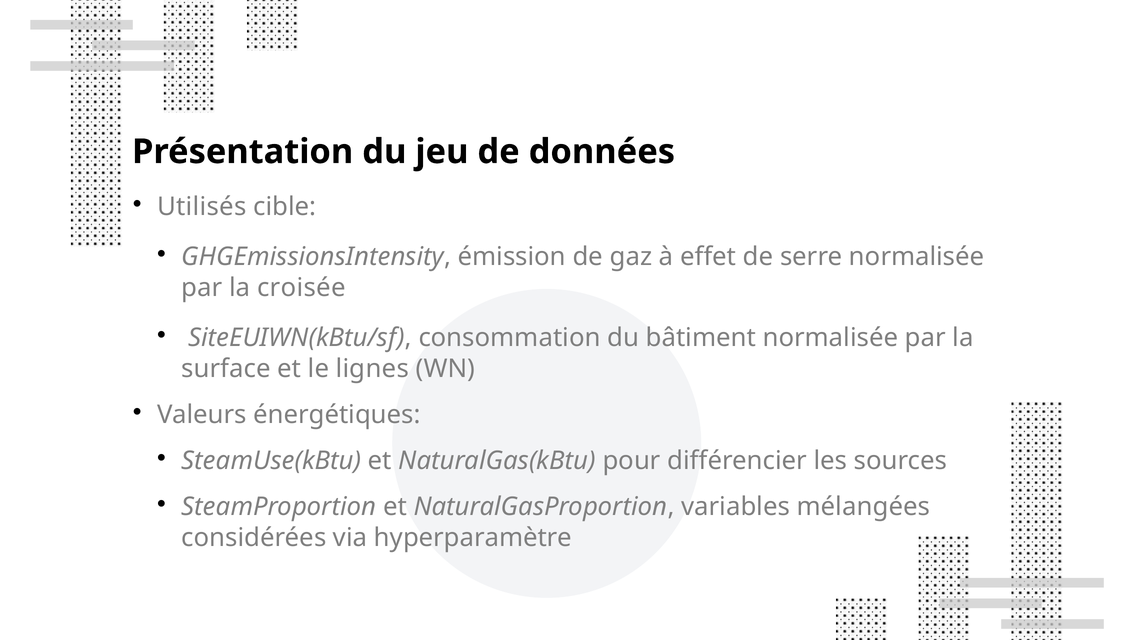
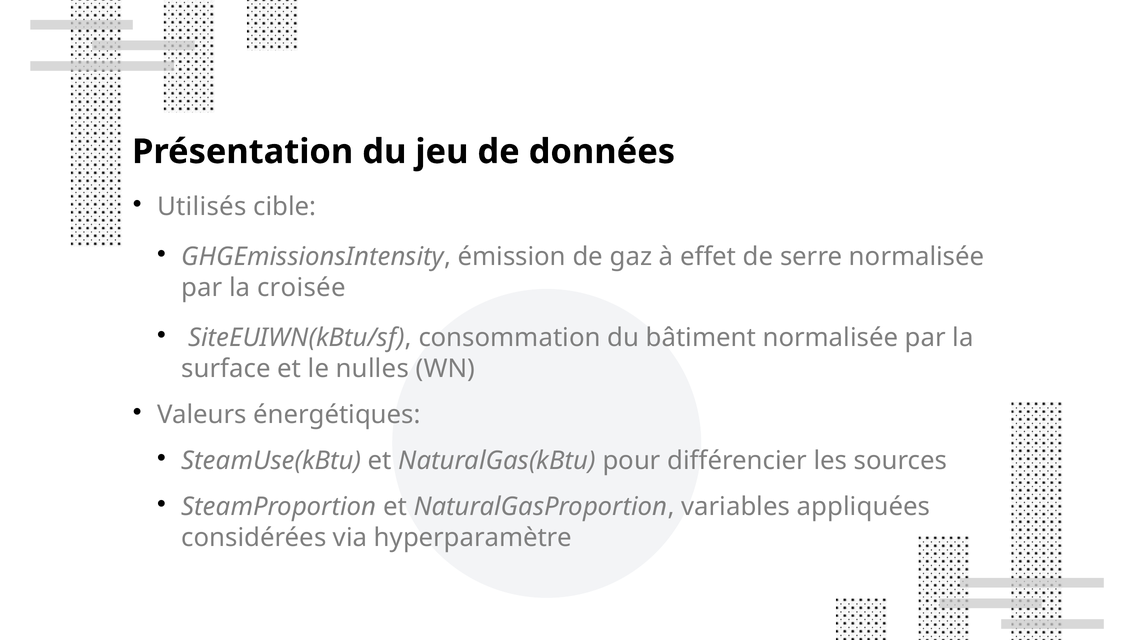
lignes: lignes -> nulles (372, 369)
mélangées: mélangées -> appliquées (863, 507)
